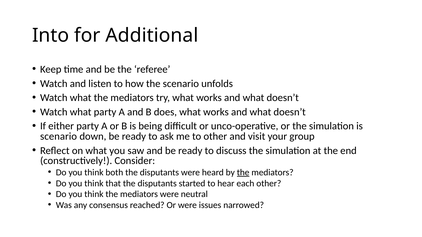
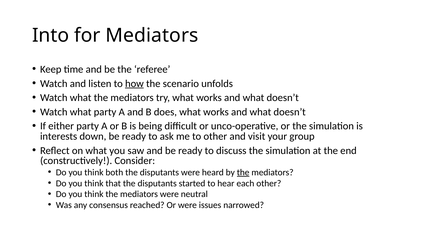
for Additional: Additional -> Mediators (152, 35)
how underline: none -> present (134, 84)
scenario: scenario -> interests (59, 137)
